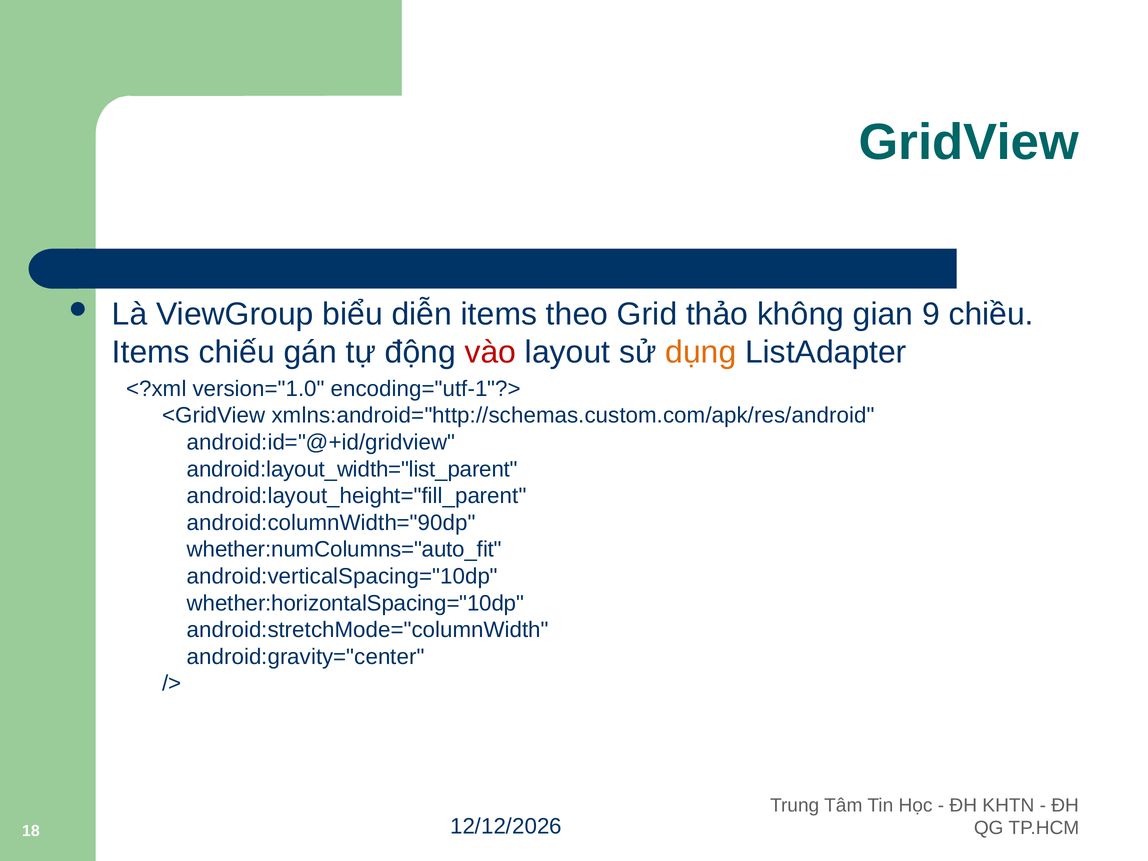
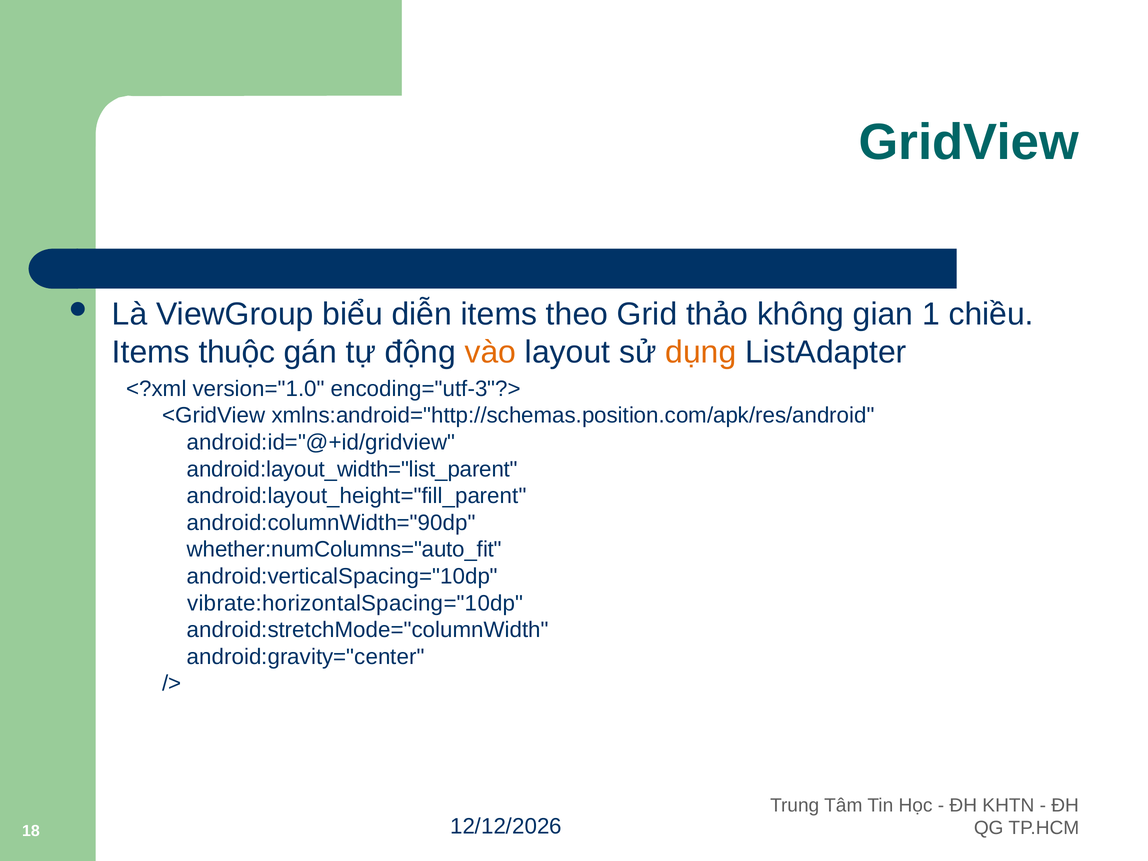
9: 9 -> 1 (931, 314)
chiếu: chiếu -> thuộc (237, 352)
vào colour: red -> orange (491, 352)
encoding="utf-1"?>: encoding="utf-1"?> -> encoding="utf-3"?> (426, 389)
xmlns:android="http://schemas.custom.com/apk/res/android: xmlns:android="http://schemas.custom.com/apk/res/android -> xmlns:android="http://schemas.position.com/apk/res/android (573, 416)
whether:horizontalSpacing="10dp: whether:horizontalSpacing="10dp -> vibrate:horizontalSpacing="10dp (355, 603)
